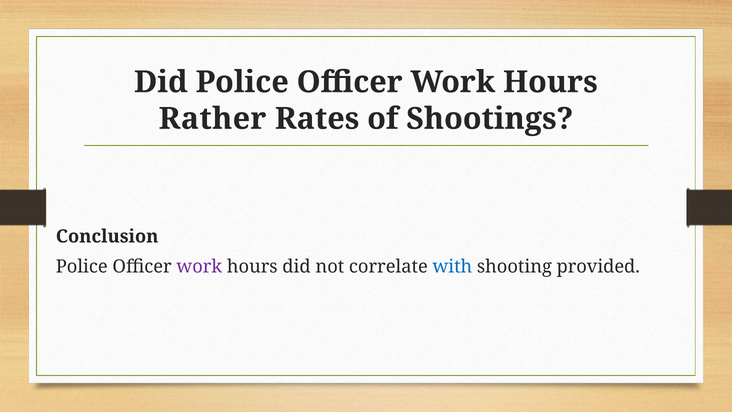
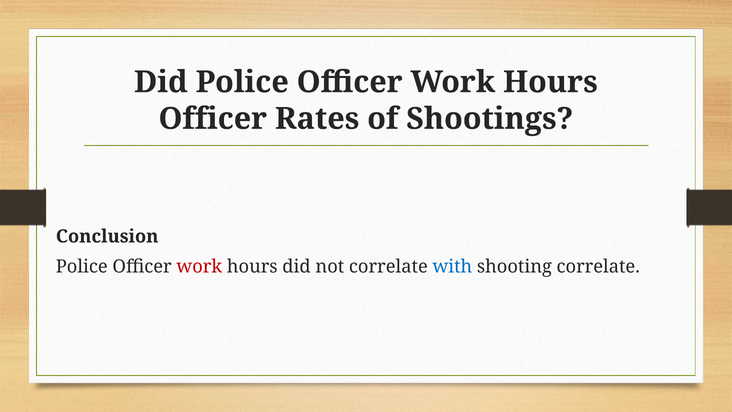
Rather: Rather -> Officer (213, 119)
work colour: purple -> red (199, 266)
shooting provided: provided -> correlate (598, 266)
